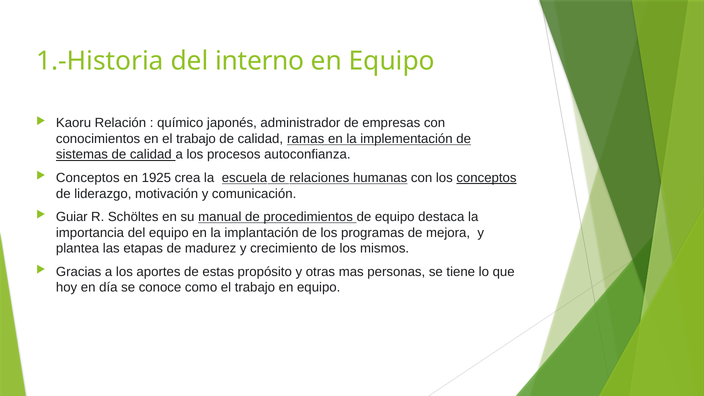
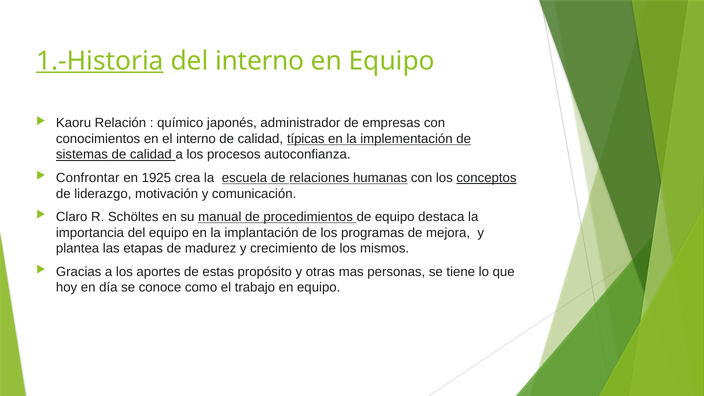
1.-Historia underline: none -> present (100, 61)
en el trabajo: trabajo -> interno (196, 139)
ramas: ramas -> típicas (306, 139)
Conceptos: Conceptos -> Confrontar (88, 178)
Guiar: Guiar -> Claro (72, 217)
